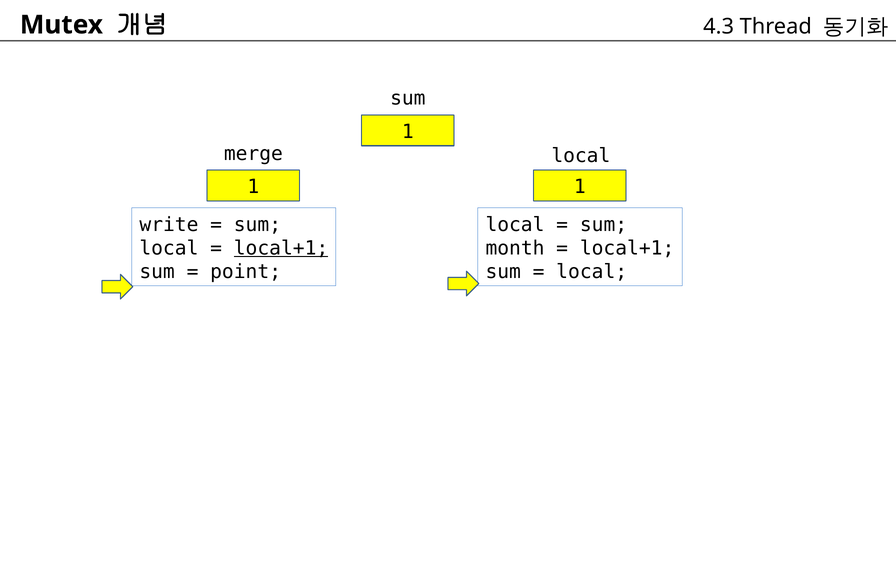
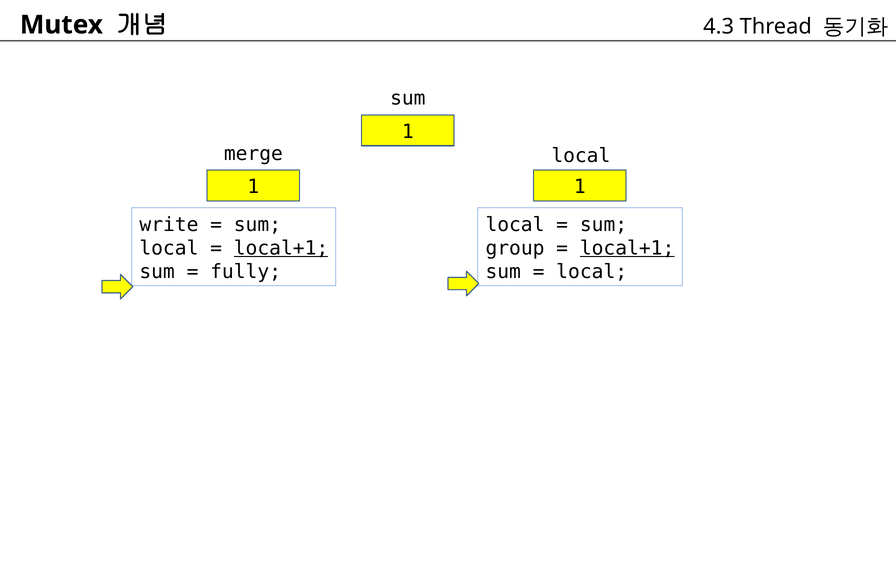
month: month -> group (515, 248)
local+1 underline: none -> present (627, 248)
point: point -> fully (246, 272)
